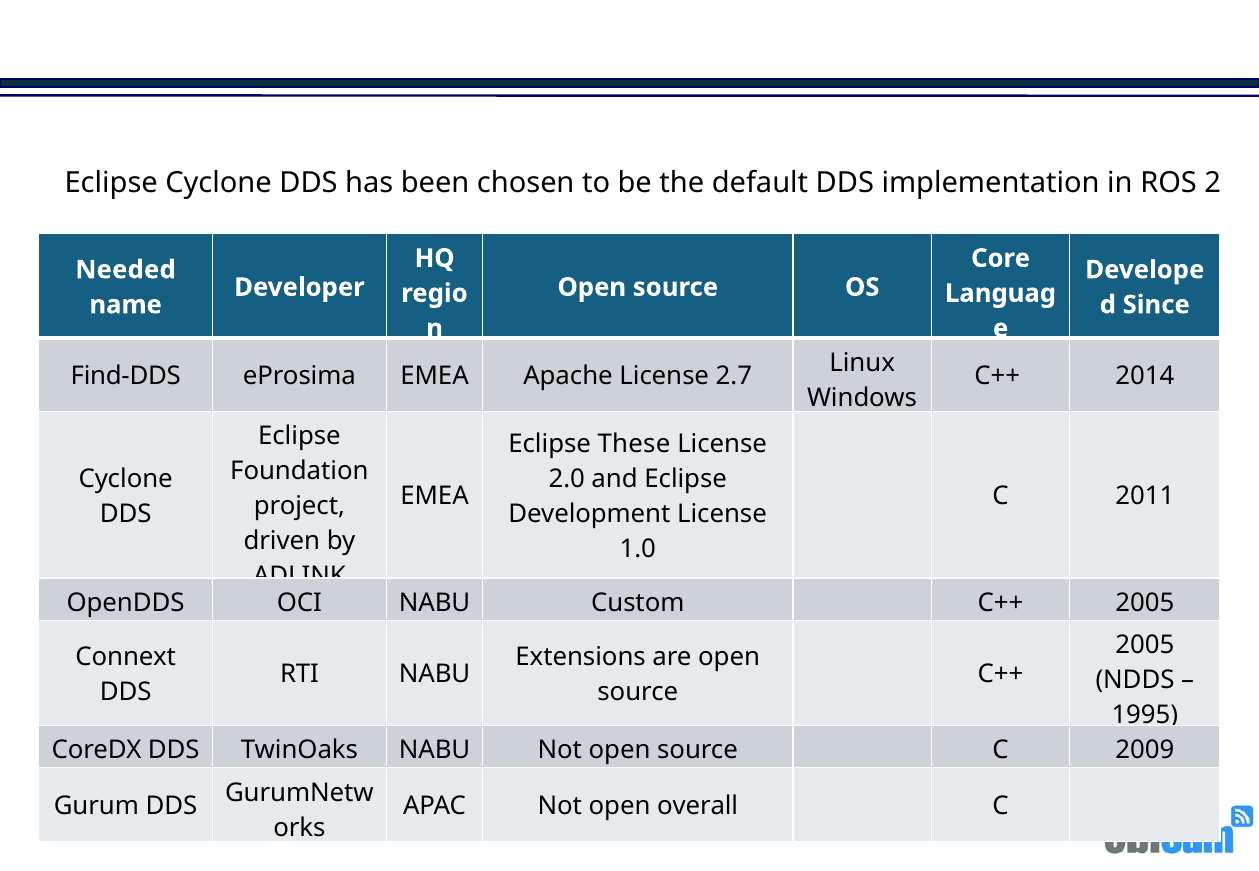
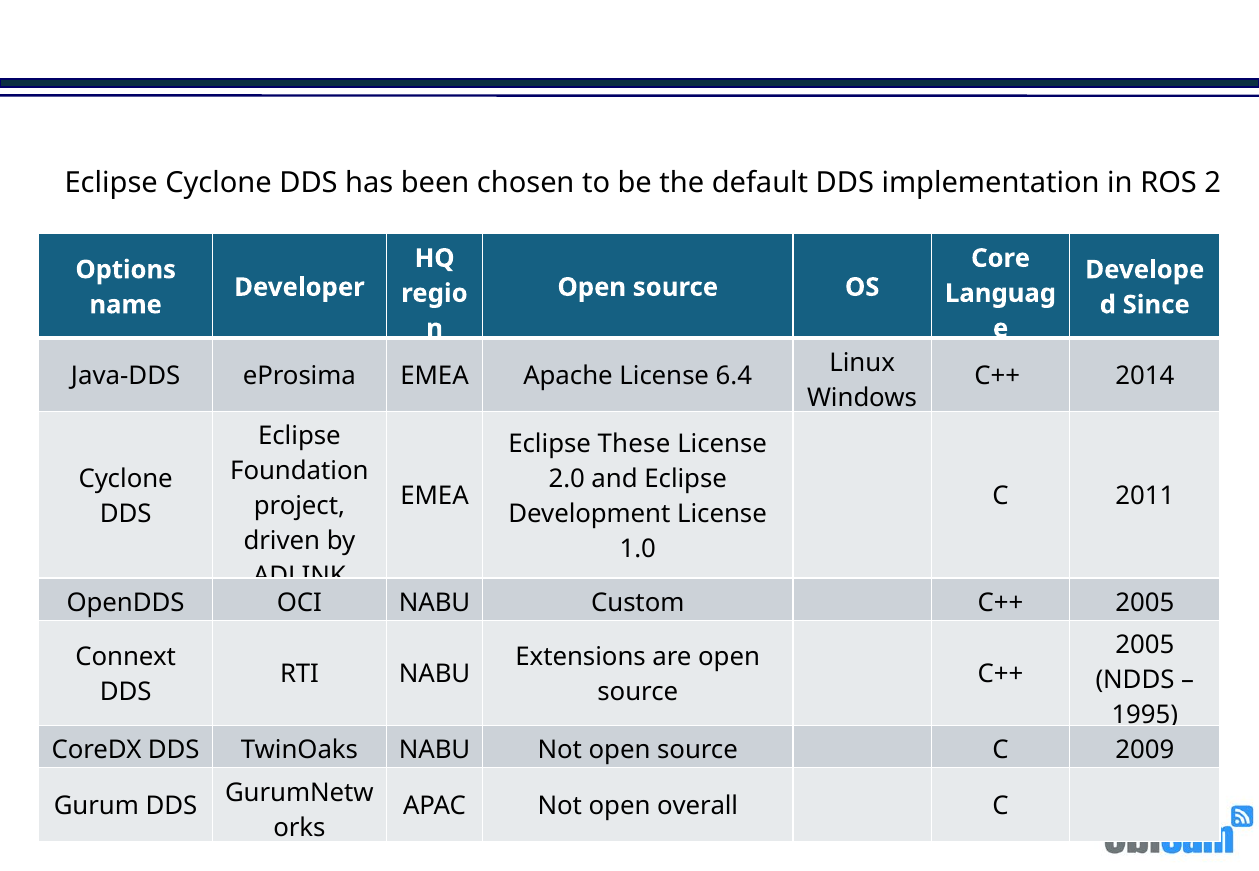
Needed: Needed -> Options (126, 270)
Find-DDS: Find-DDS -> Java-DDS (126, 377)
2.7: 2.7 -> 6.4 (734, 377)
